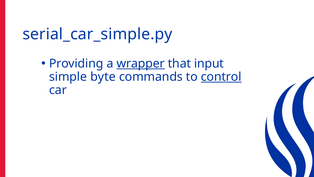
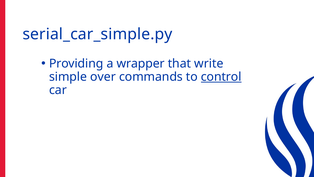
wrapper underline: present -> none (141, 63)
input: input -> write (209, 63)
byte: byte -> over (103, 77)
